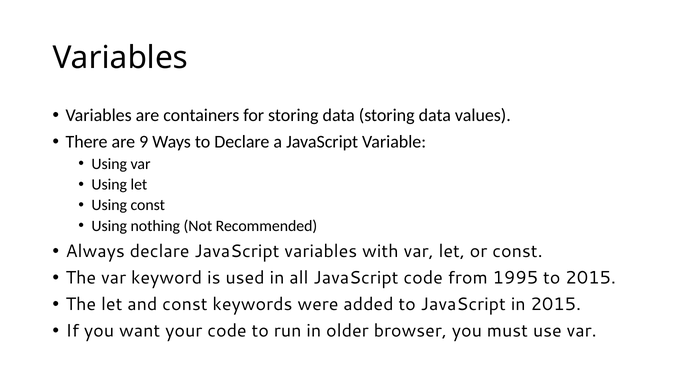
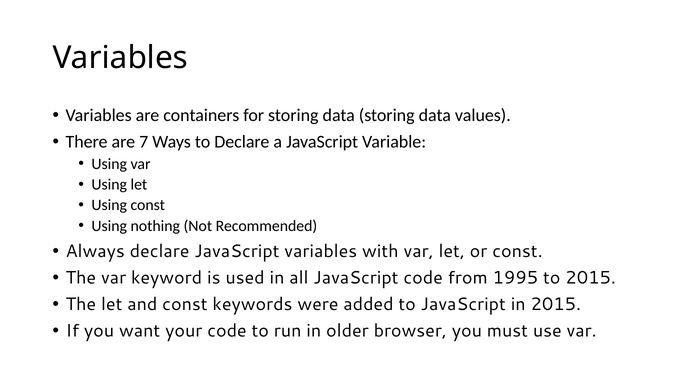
9: 9 -> 7 (144, 142)
